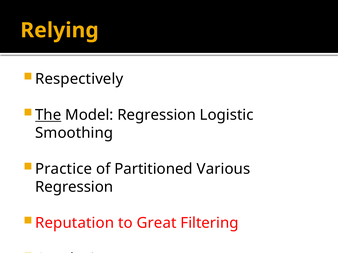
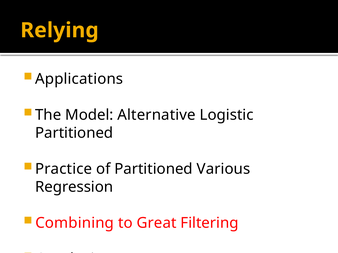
Respectively: Respectively -> Applications (79, 79)
The underline: present -> none (48, 115)
Model Regression: Regression -> Alternative (157, 115)
Smoothing: Smoothing -> Partitioned (74, 133)
Reputation: Reputation -> Combining (75, 223)
